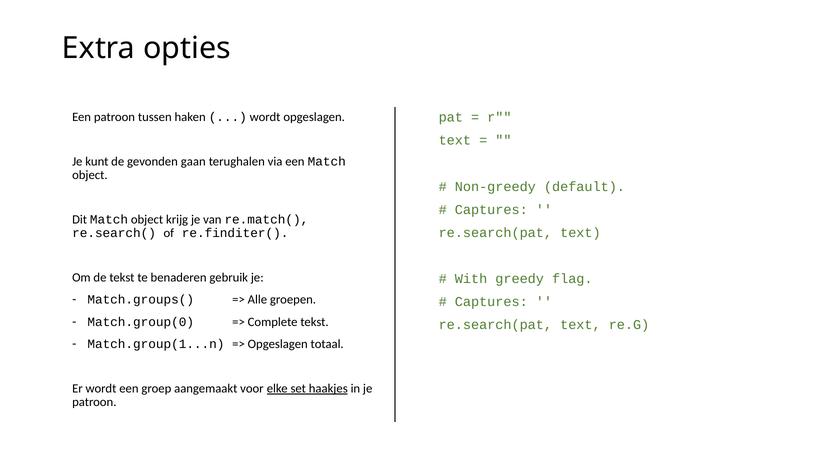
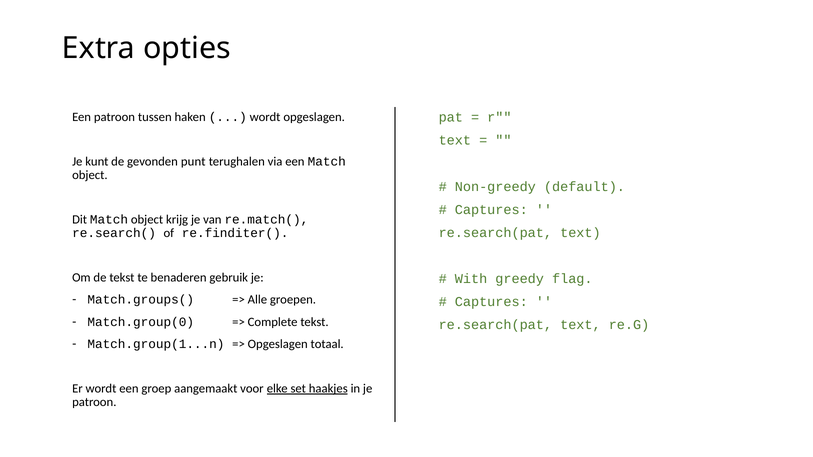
gaan: gaan -> punt (193, 161)
